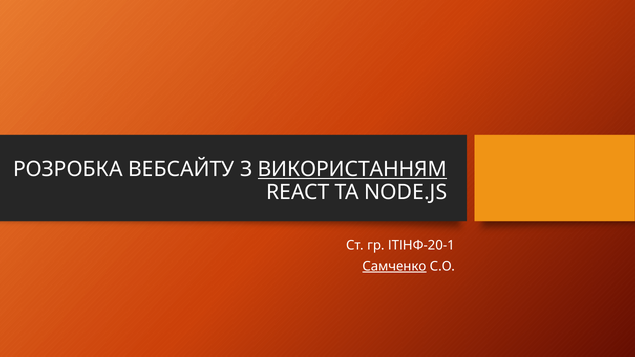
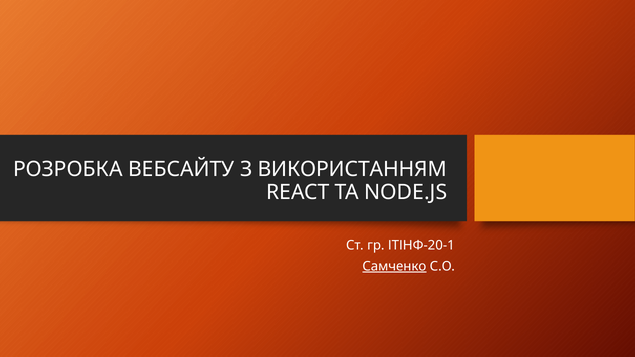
ВИКОРИСТАННЯМ underline: present -> none (352, 169)
